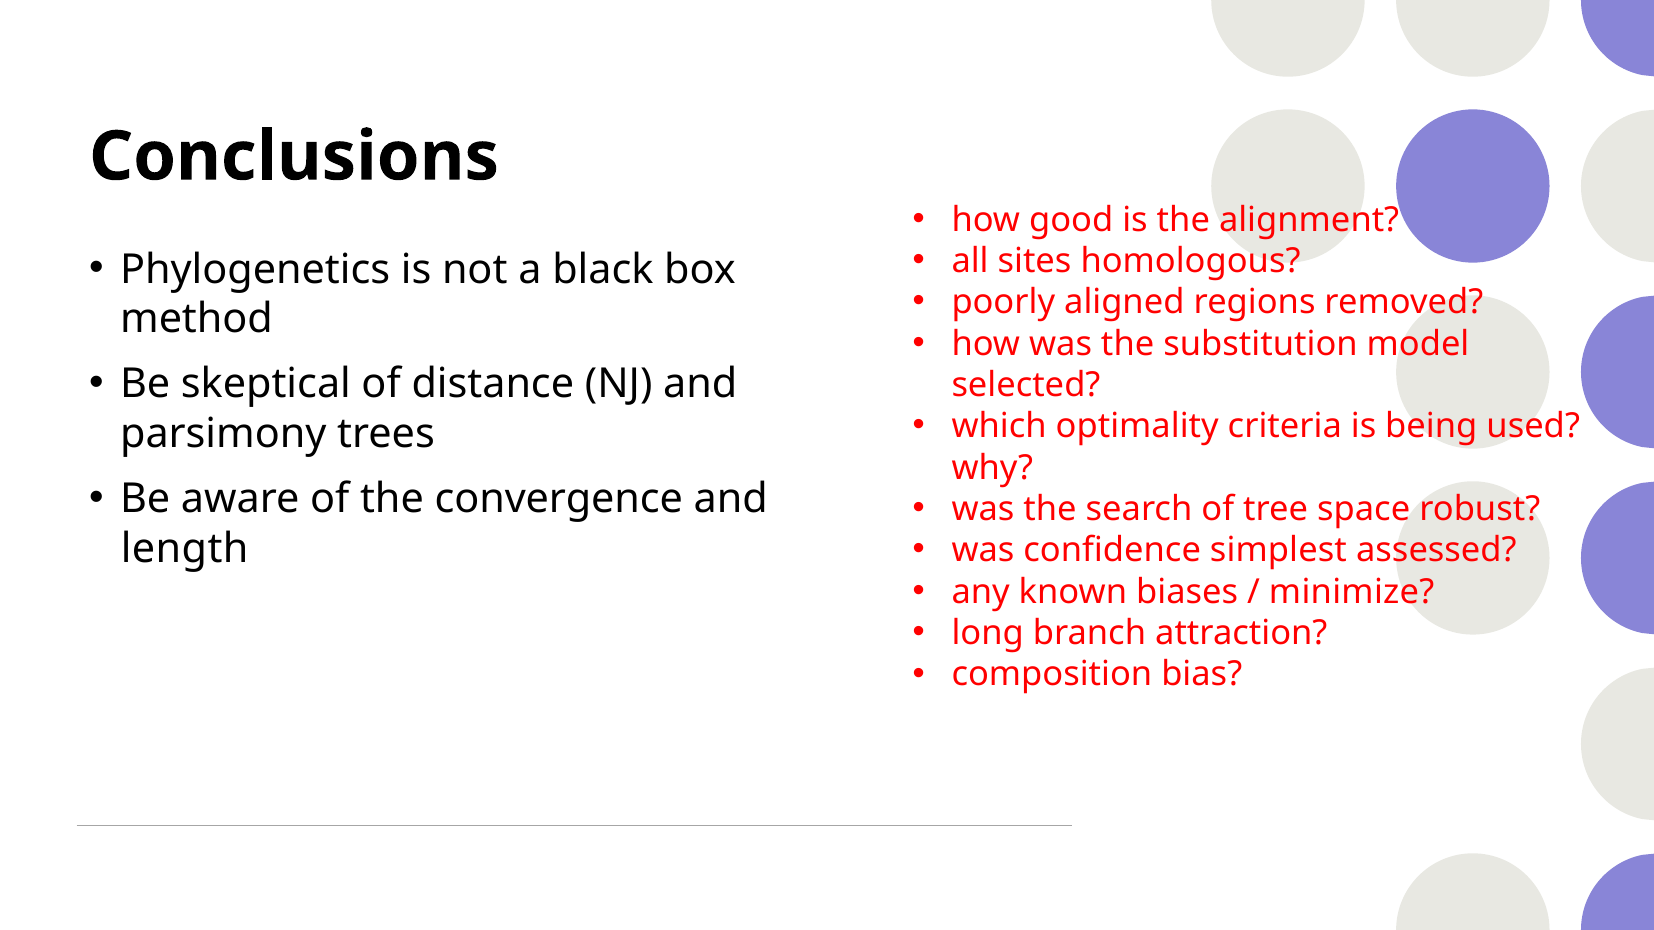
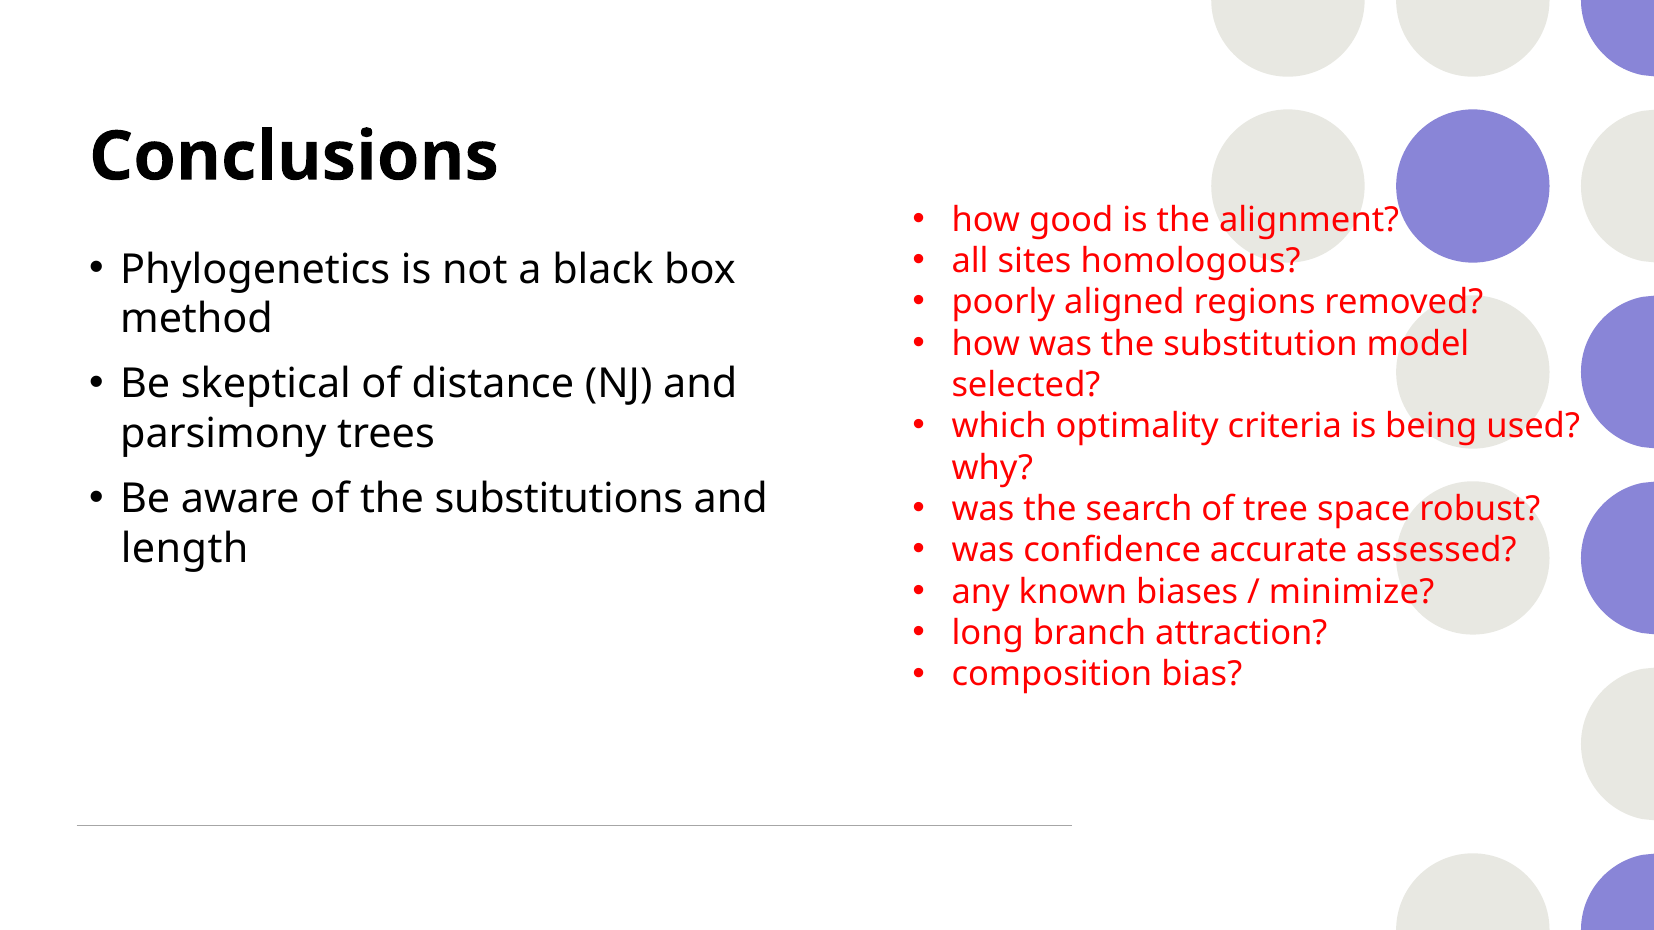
convergence: convergence -> substitutions (559, 499)
simplest: simplest -> accurate (1279, 551)
